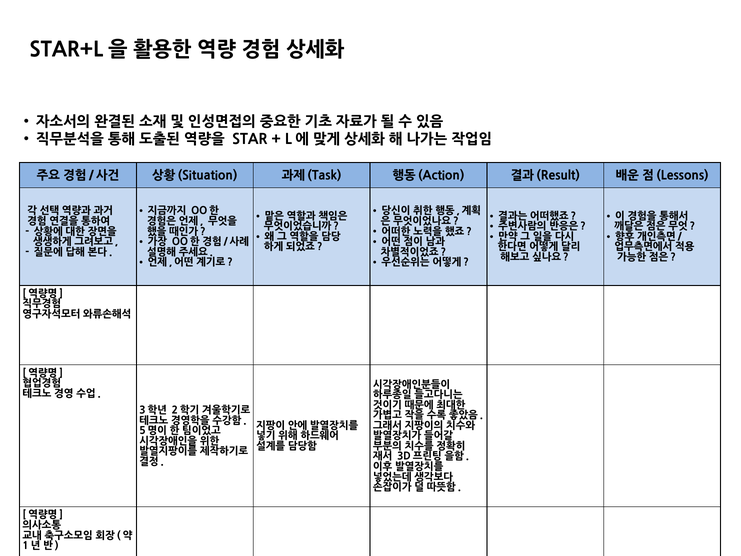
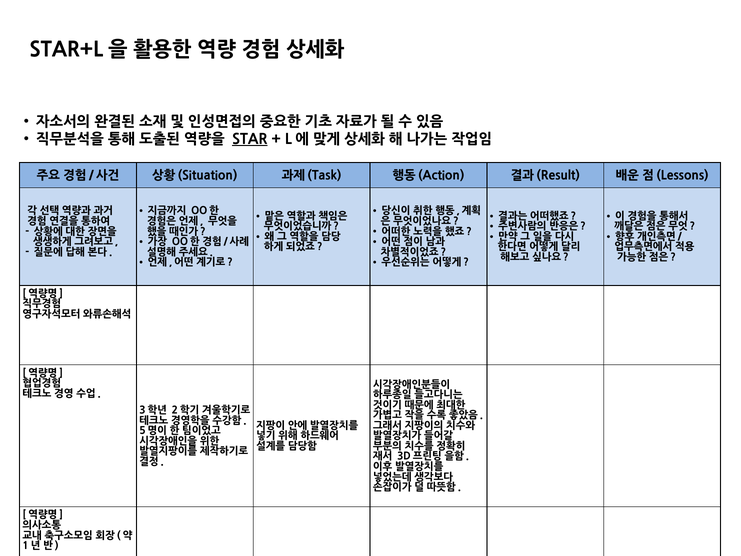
STAR underline: none -> present (250, 139)
